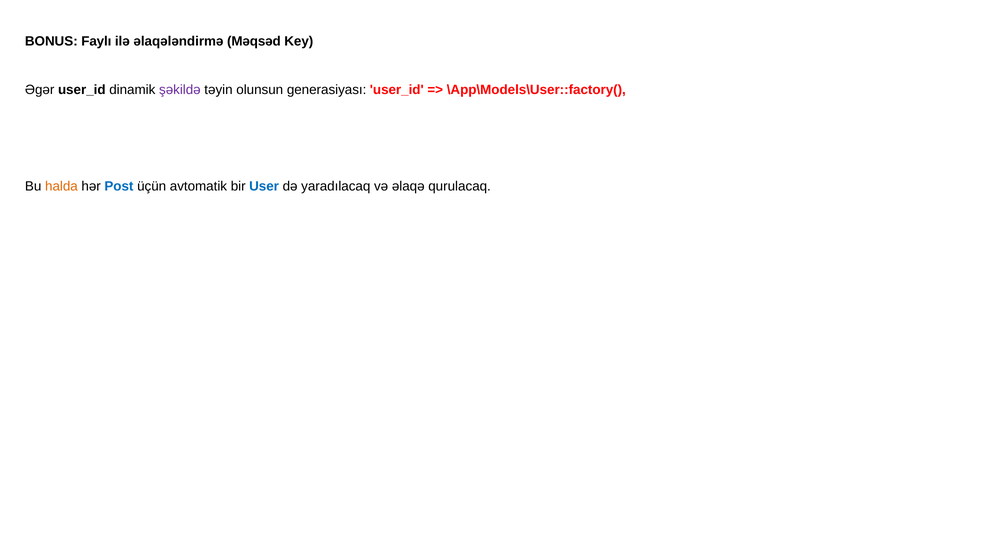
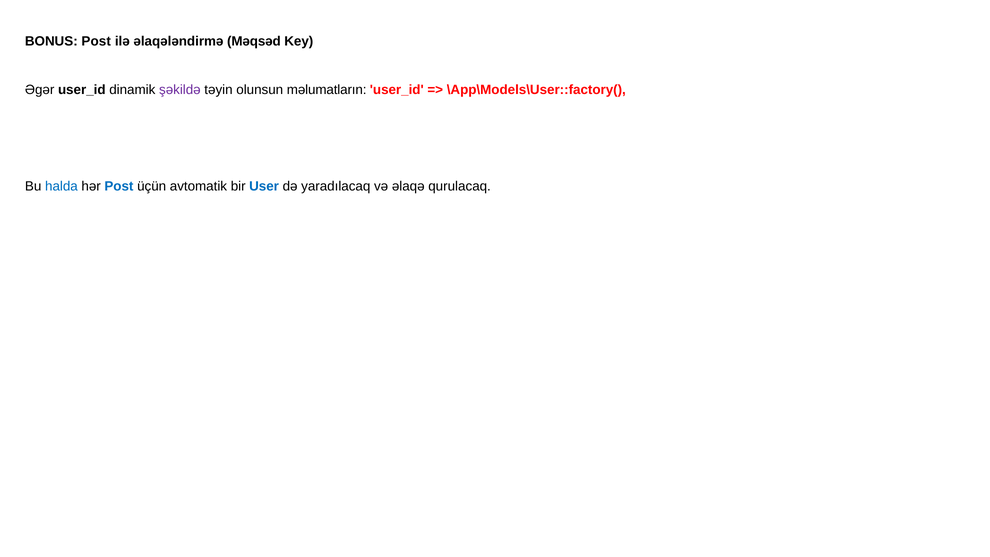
BONUS Faylı: Faylı -> Post (96, 41)
generasiyası: generasiyası -> məlumatların (327, 90)
halda colour: orange -> blue (61, 186)
